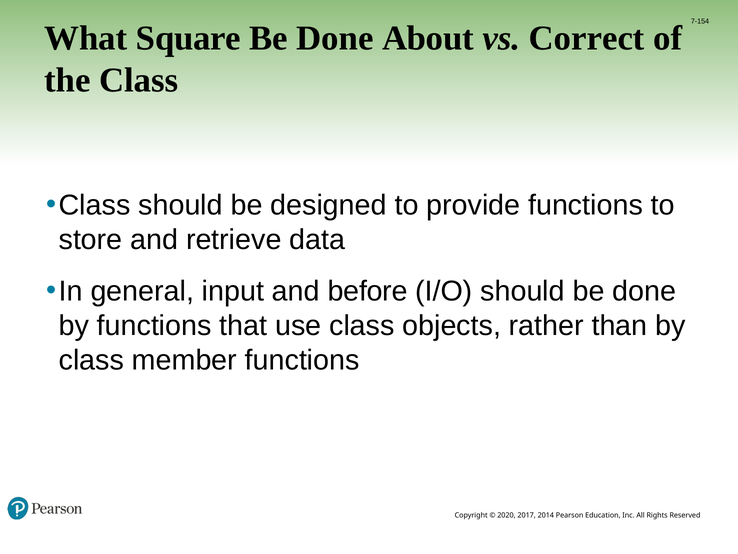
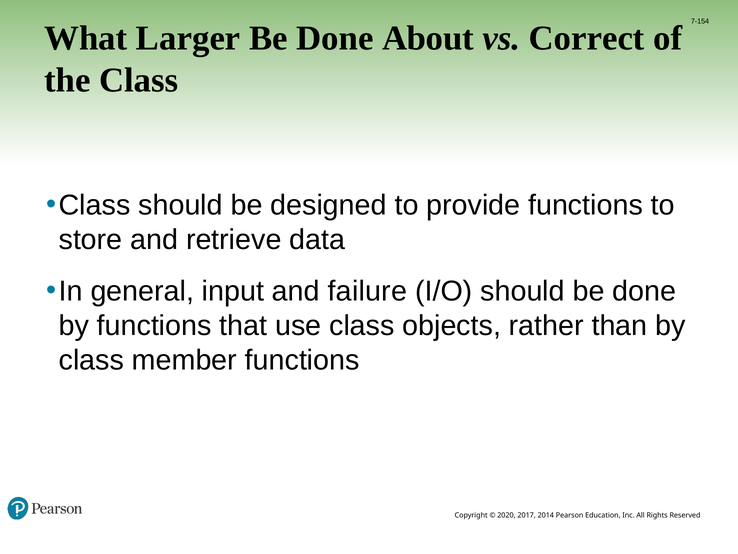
Square: Square -> Larger (188, 38)
before: before -> failure (367, 291)
